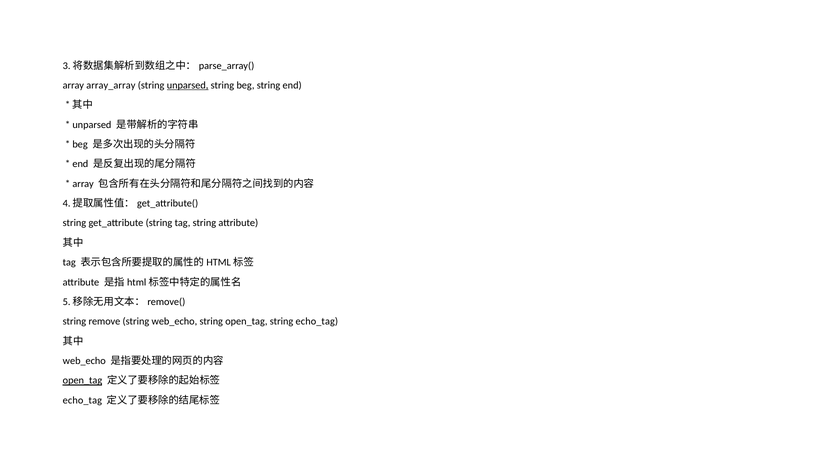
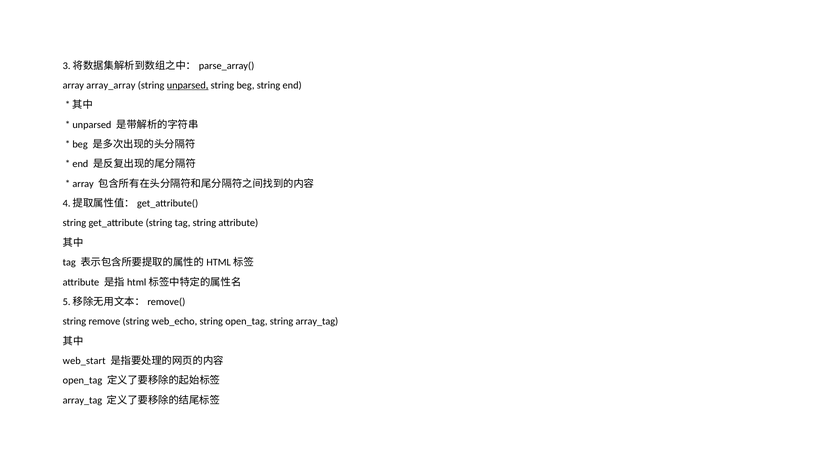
string echo_tag: echo_tag -> array_tag (317, 321)
web_echo: web_echo -> web_start (84, 361)
open_tag underline: present -> none (82, 381)
echo_tag: echo_tag -> array_tag (82, 400)
